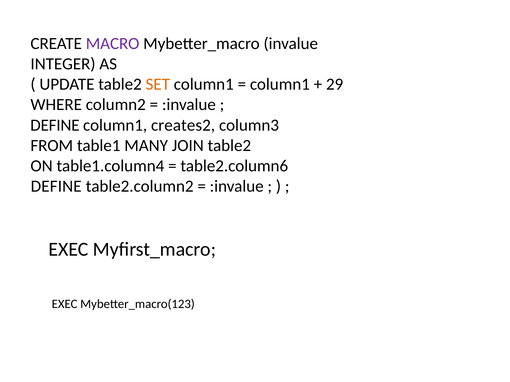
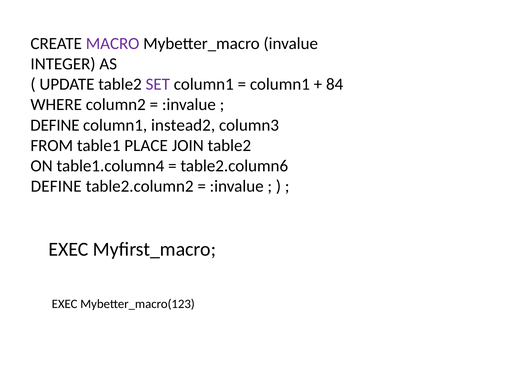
SET colour: orange -> purple (158, 84)
29: 29 -> 84 (335, 84)
creates2: creates2 -> instead2 (183, 125)
MANY: MANY -> PLACE (146, 146)
